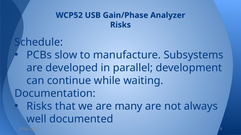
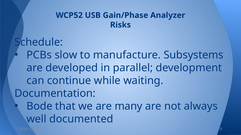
Risks: Risks -> Bode (39, 107)
